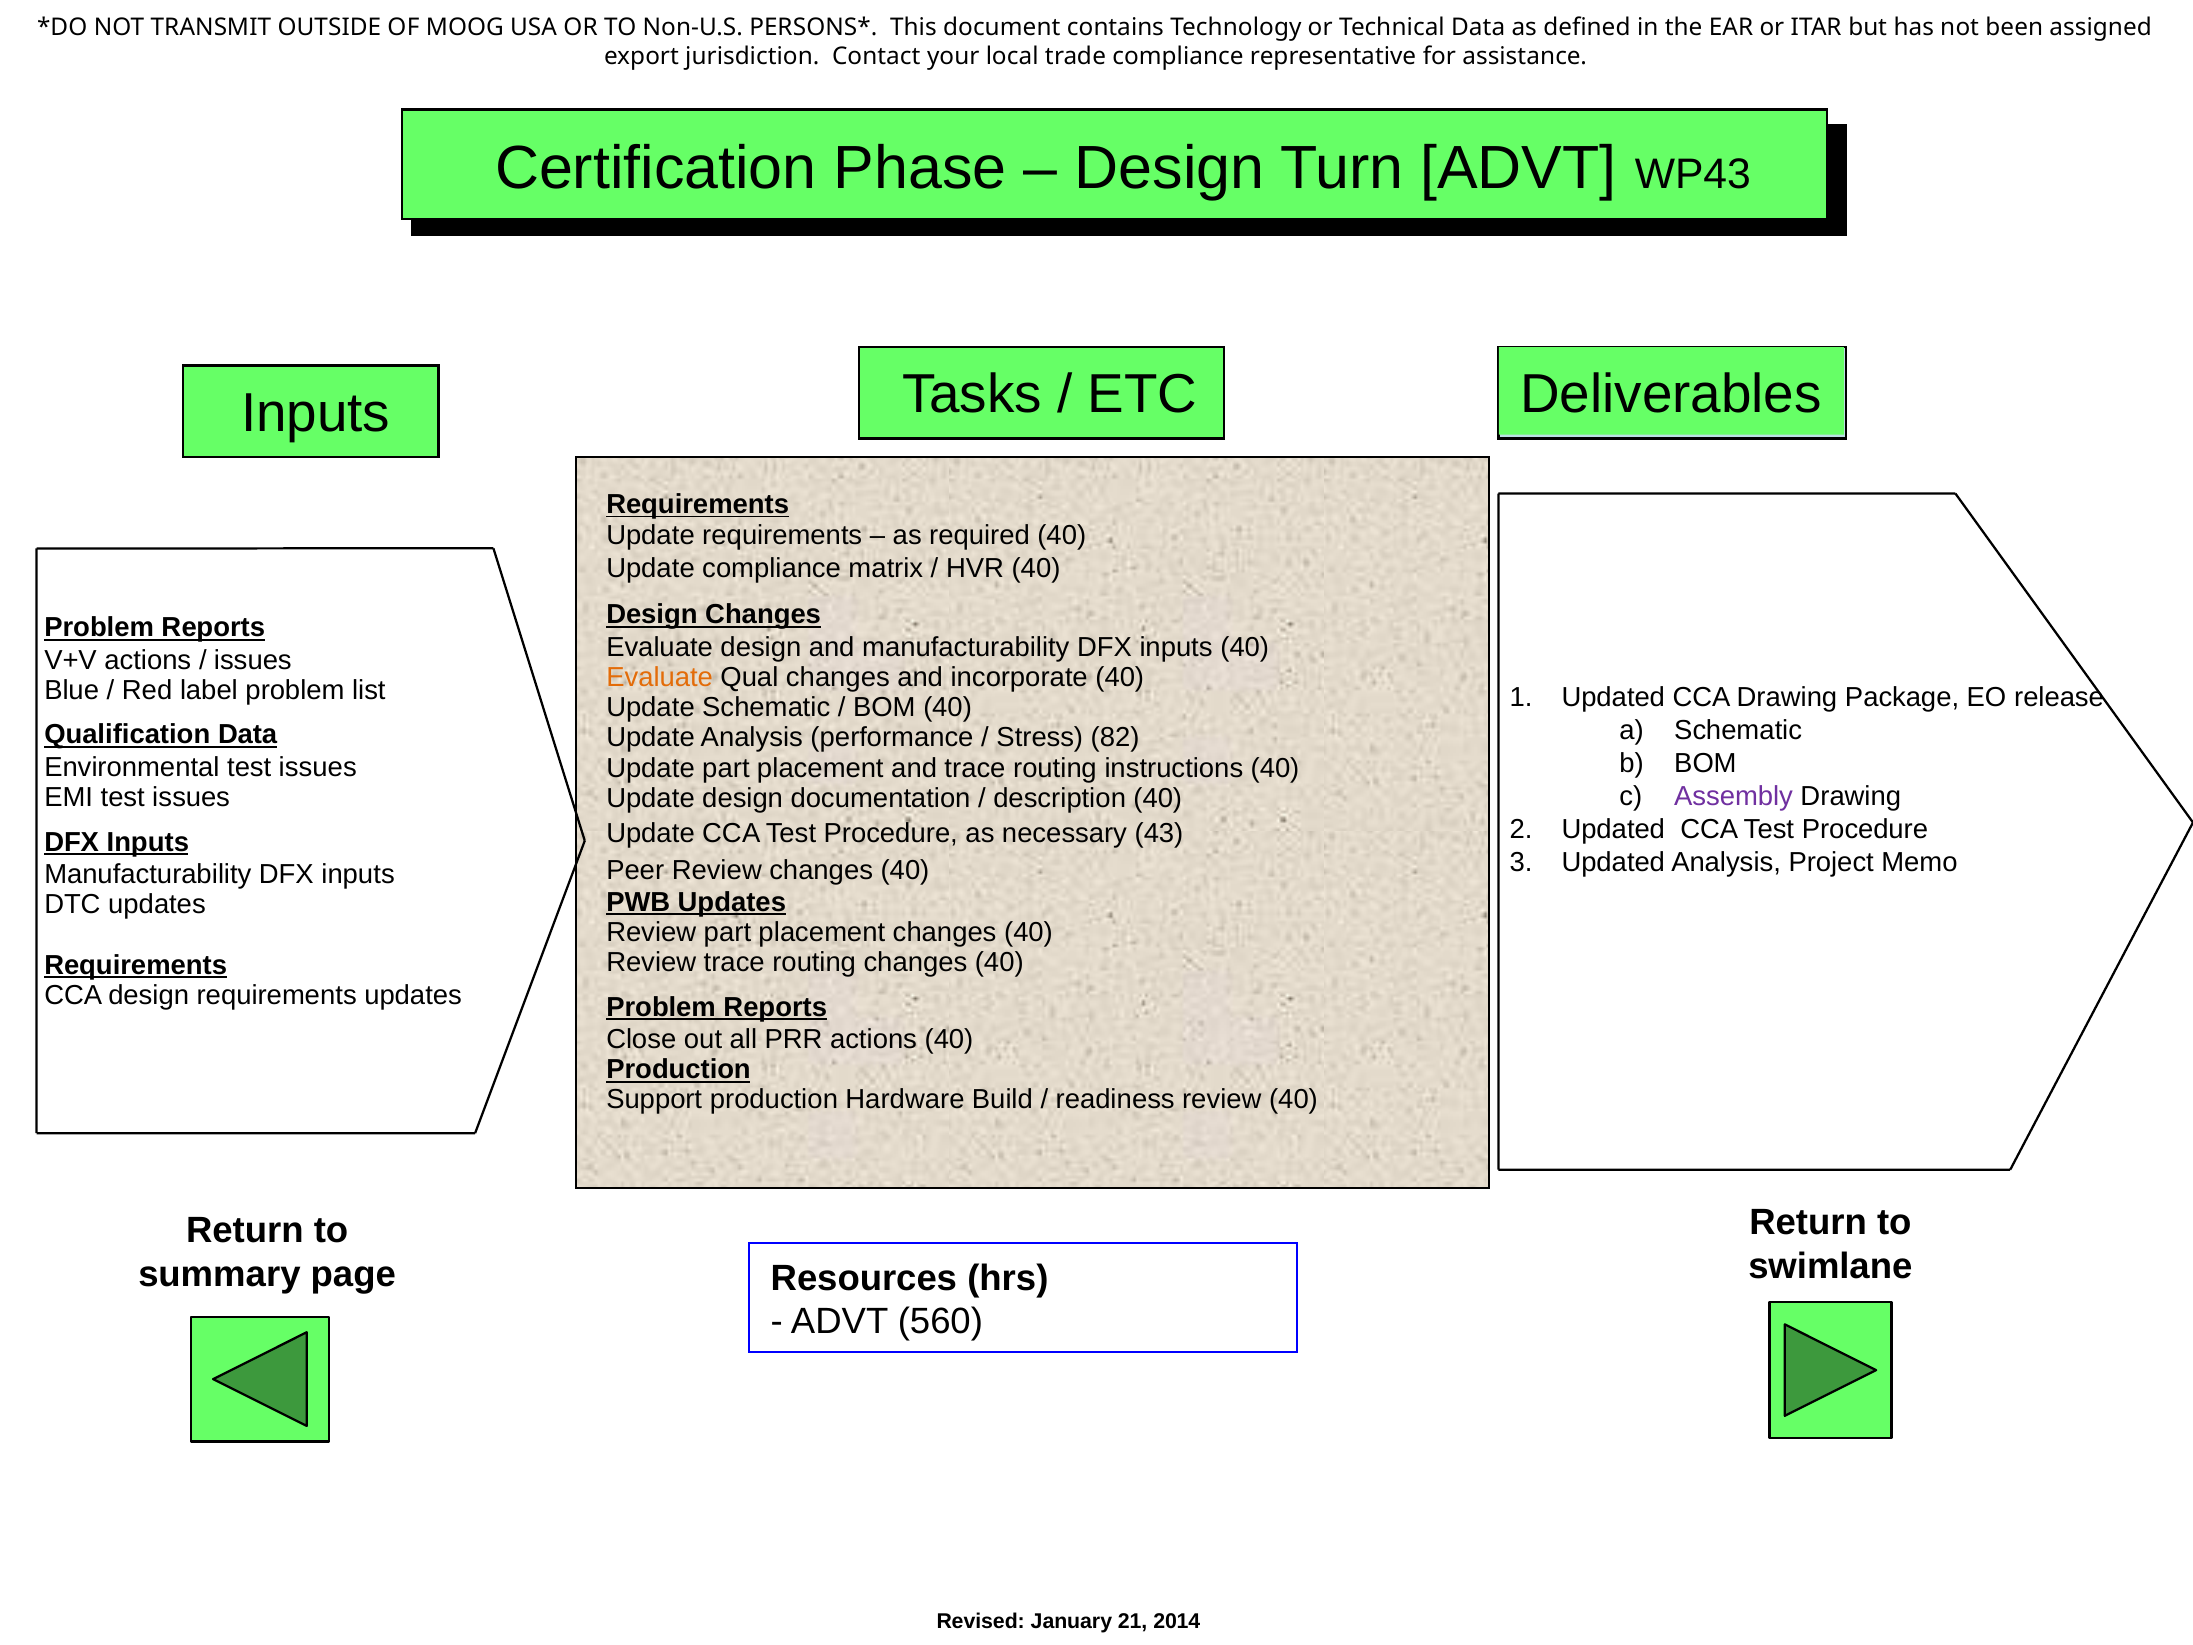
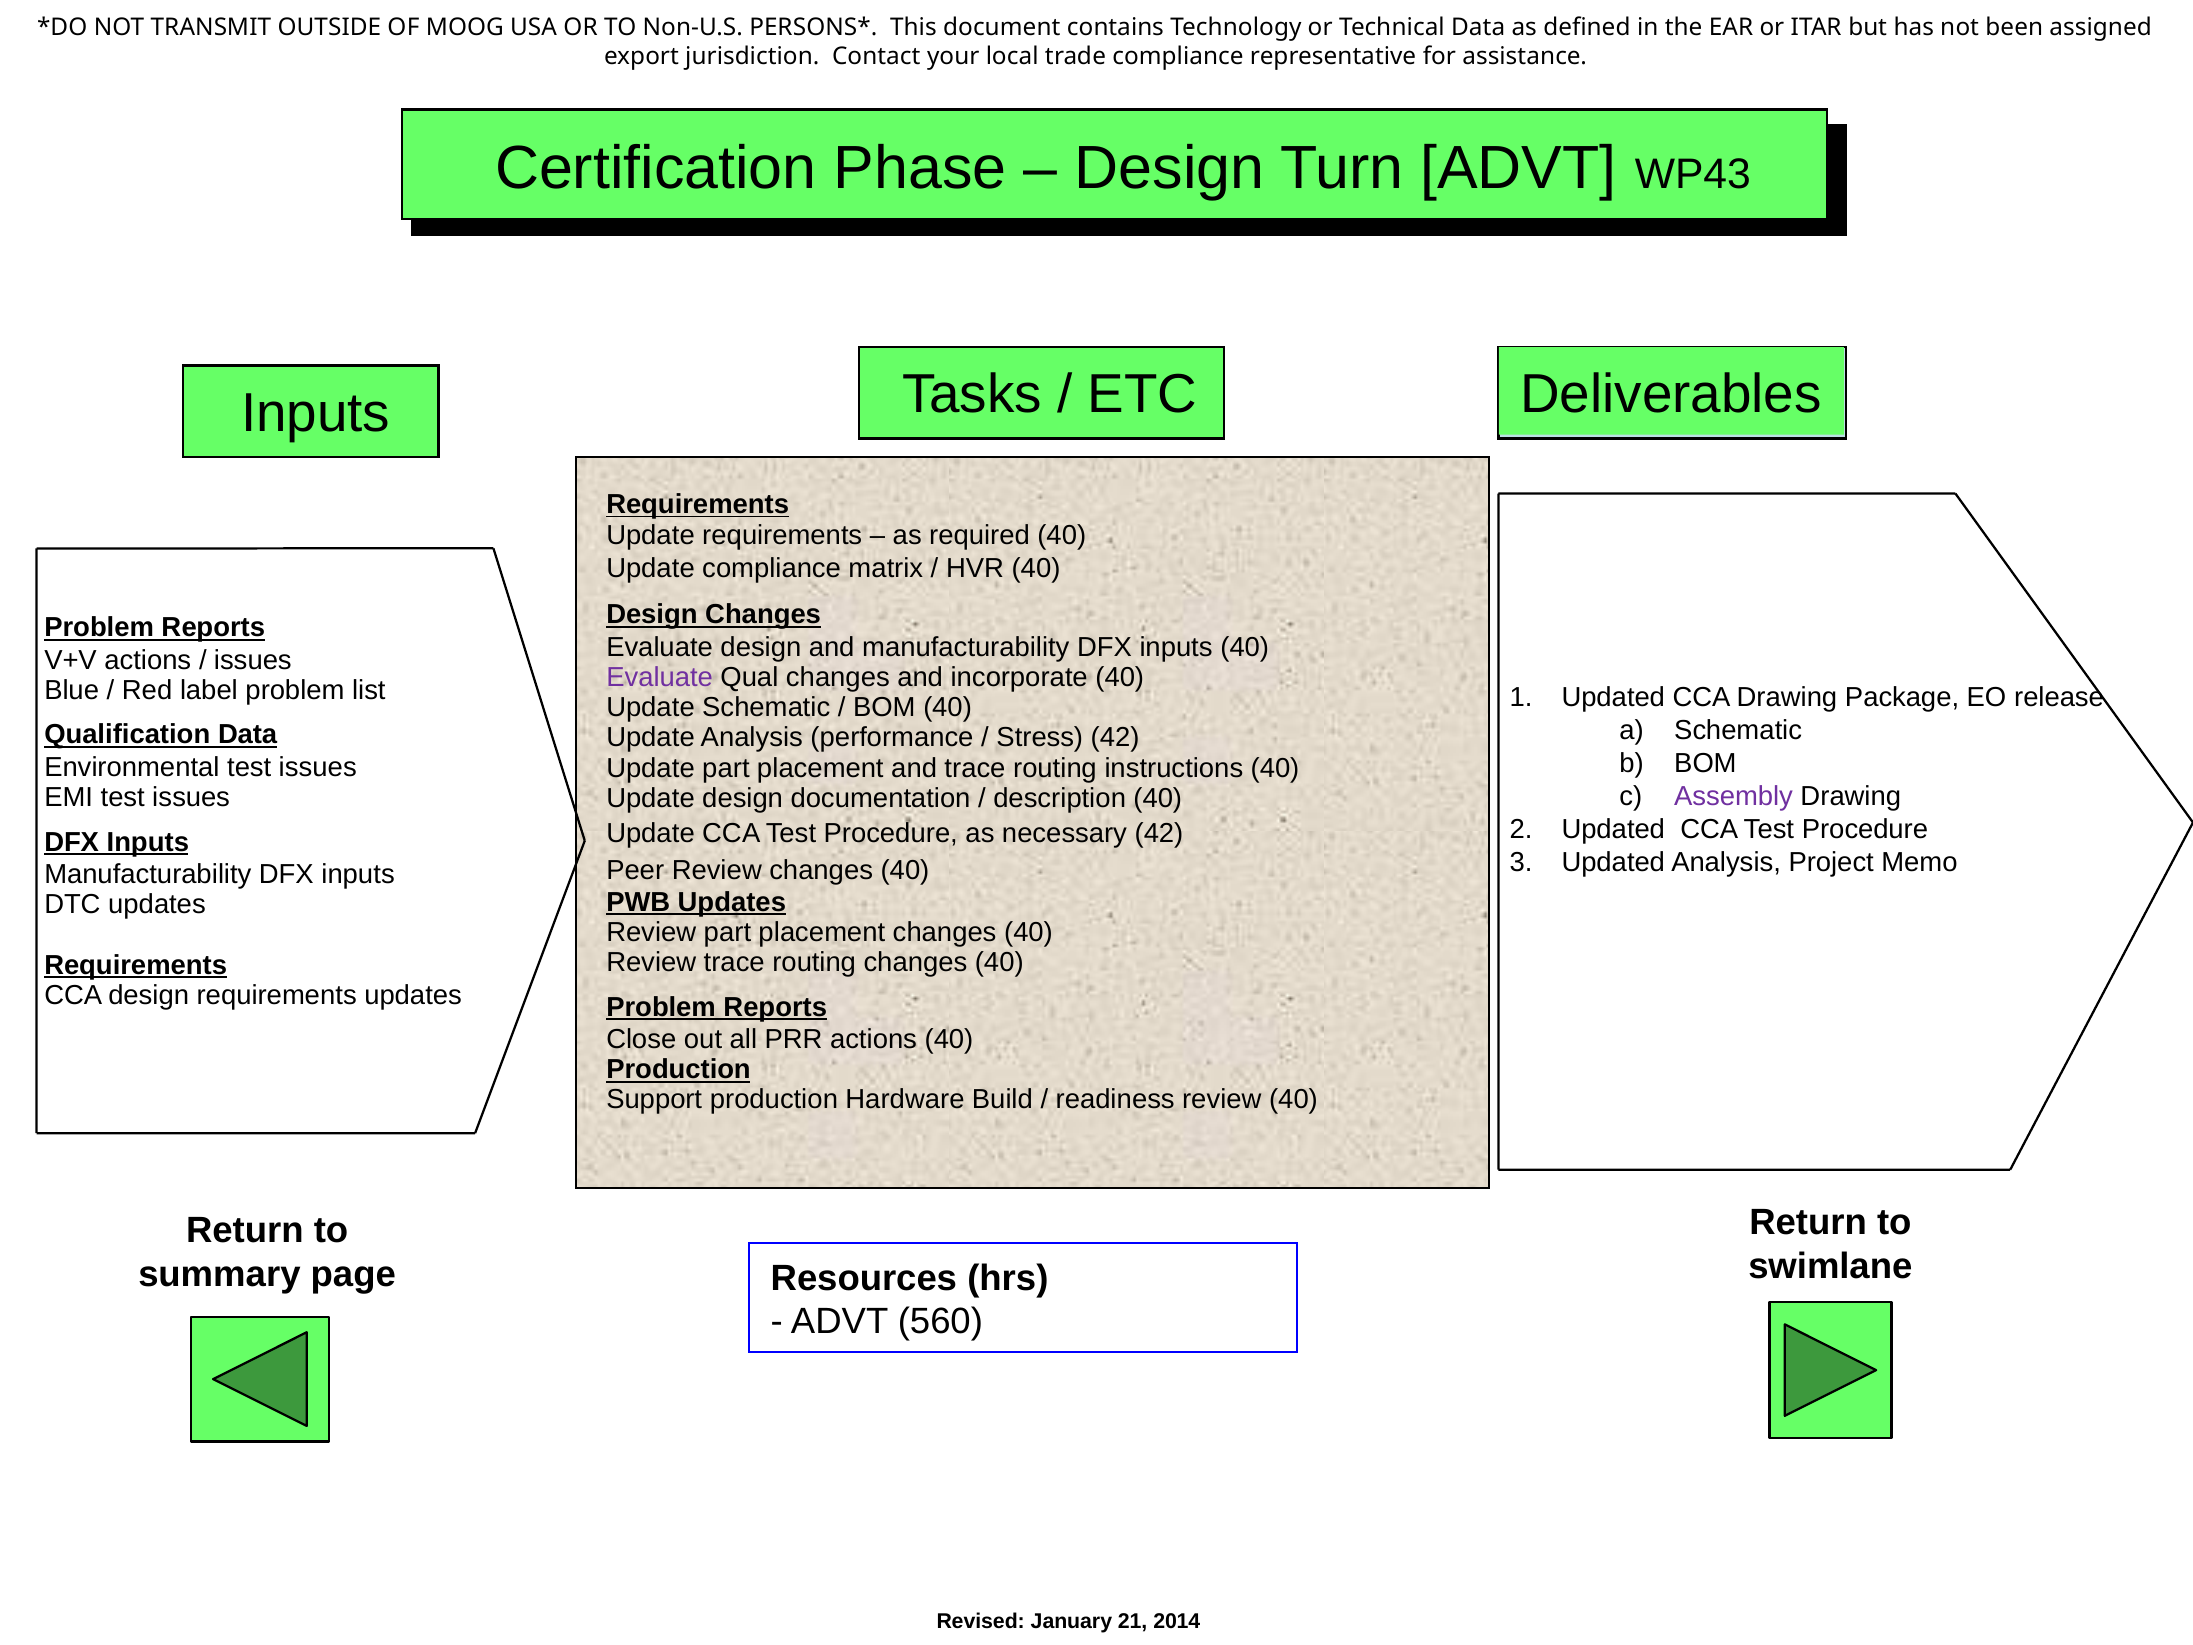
Evaluate colour: orange -> purple (660, 677)
Stress 82: 82 -> 42 (1115, 738)
necessary 43: 43 -> 42 (1159, 834)
